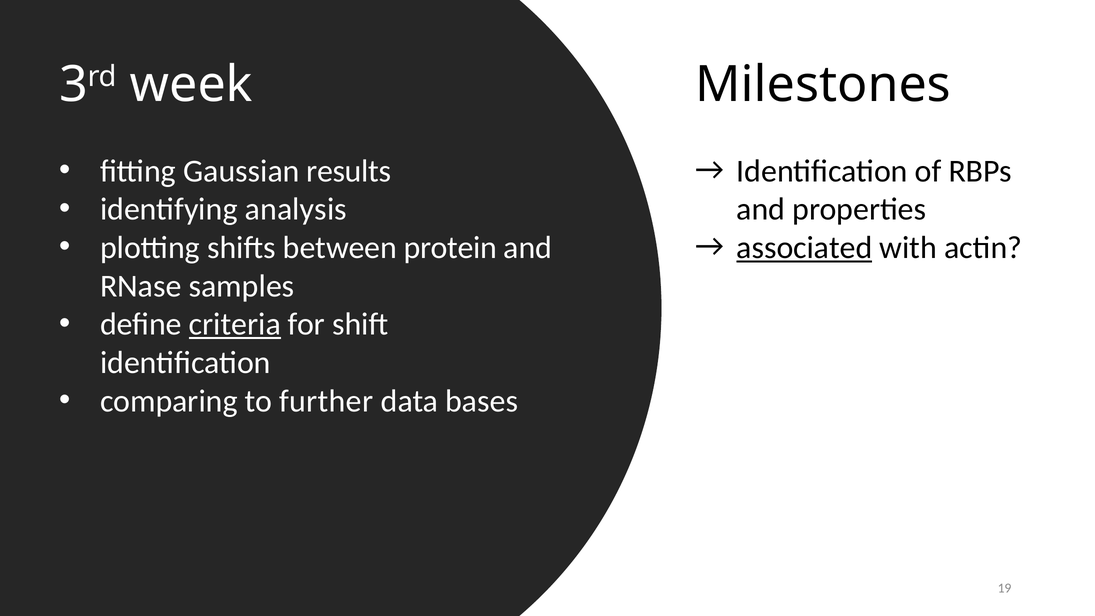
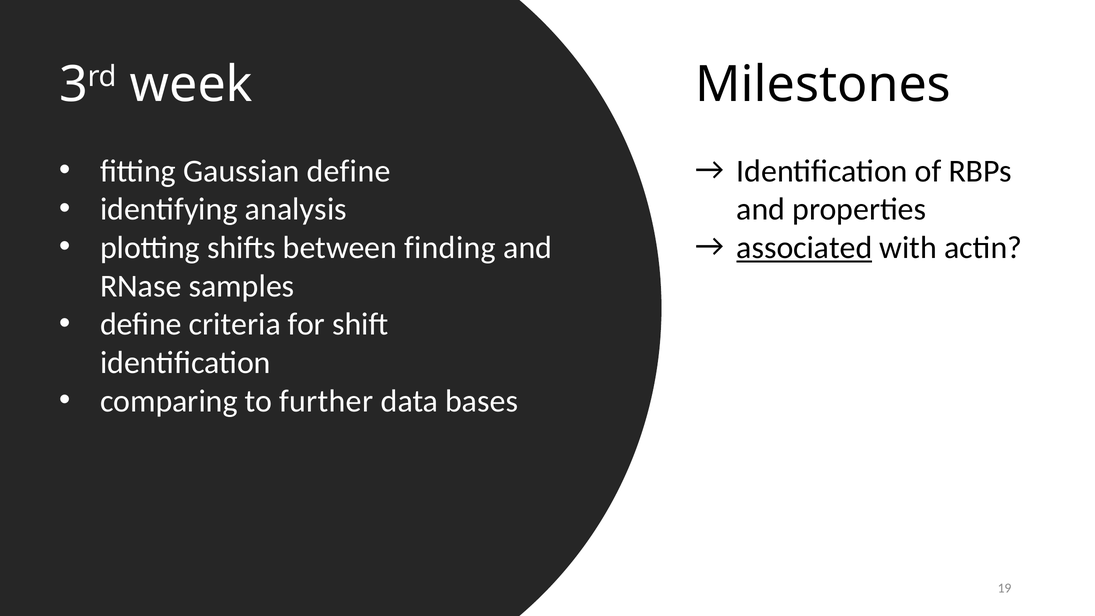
Gaussian results: results -> define (349, 171)
protein: protein -> finding (450, 248)
criteria underline: present -> none (235, 324)
